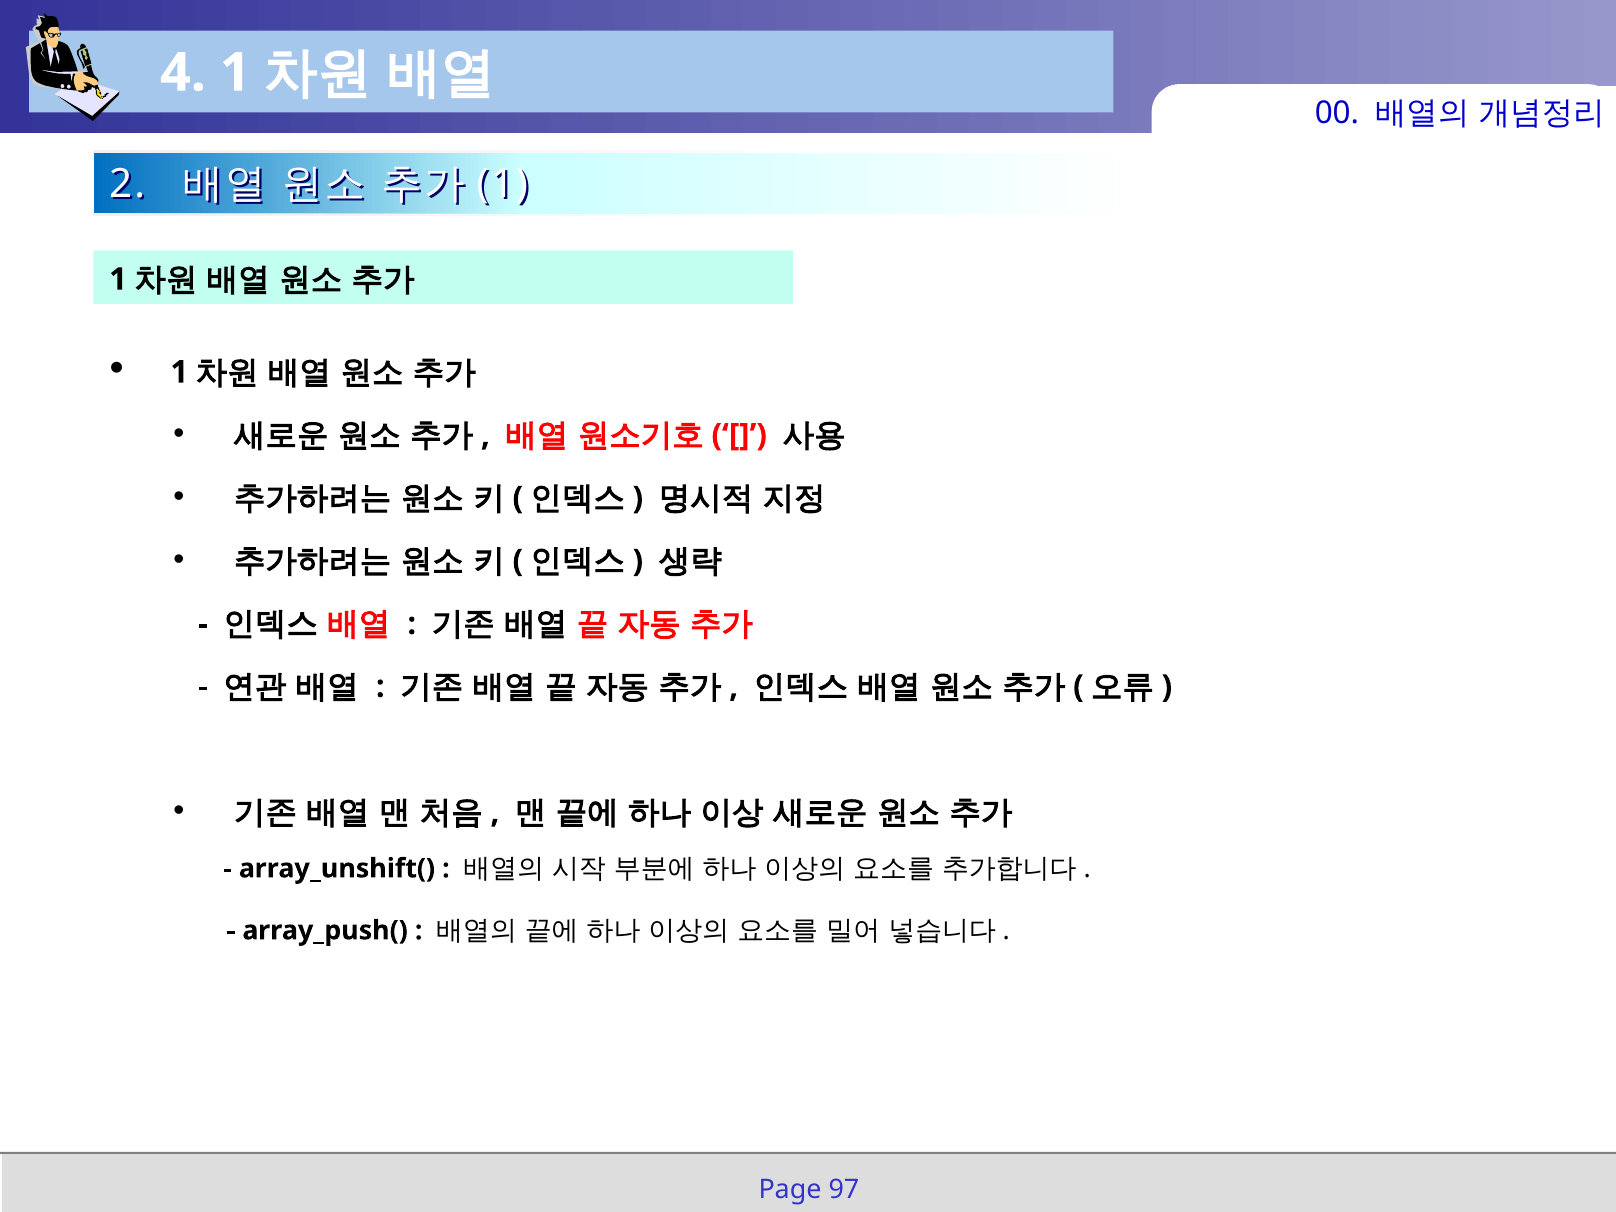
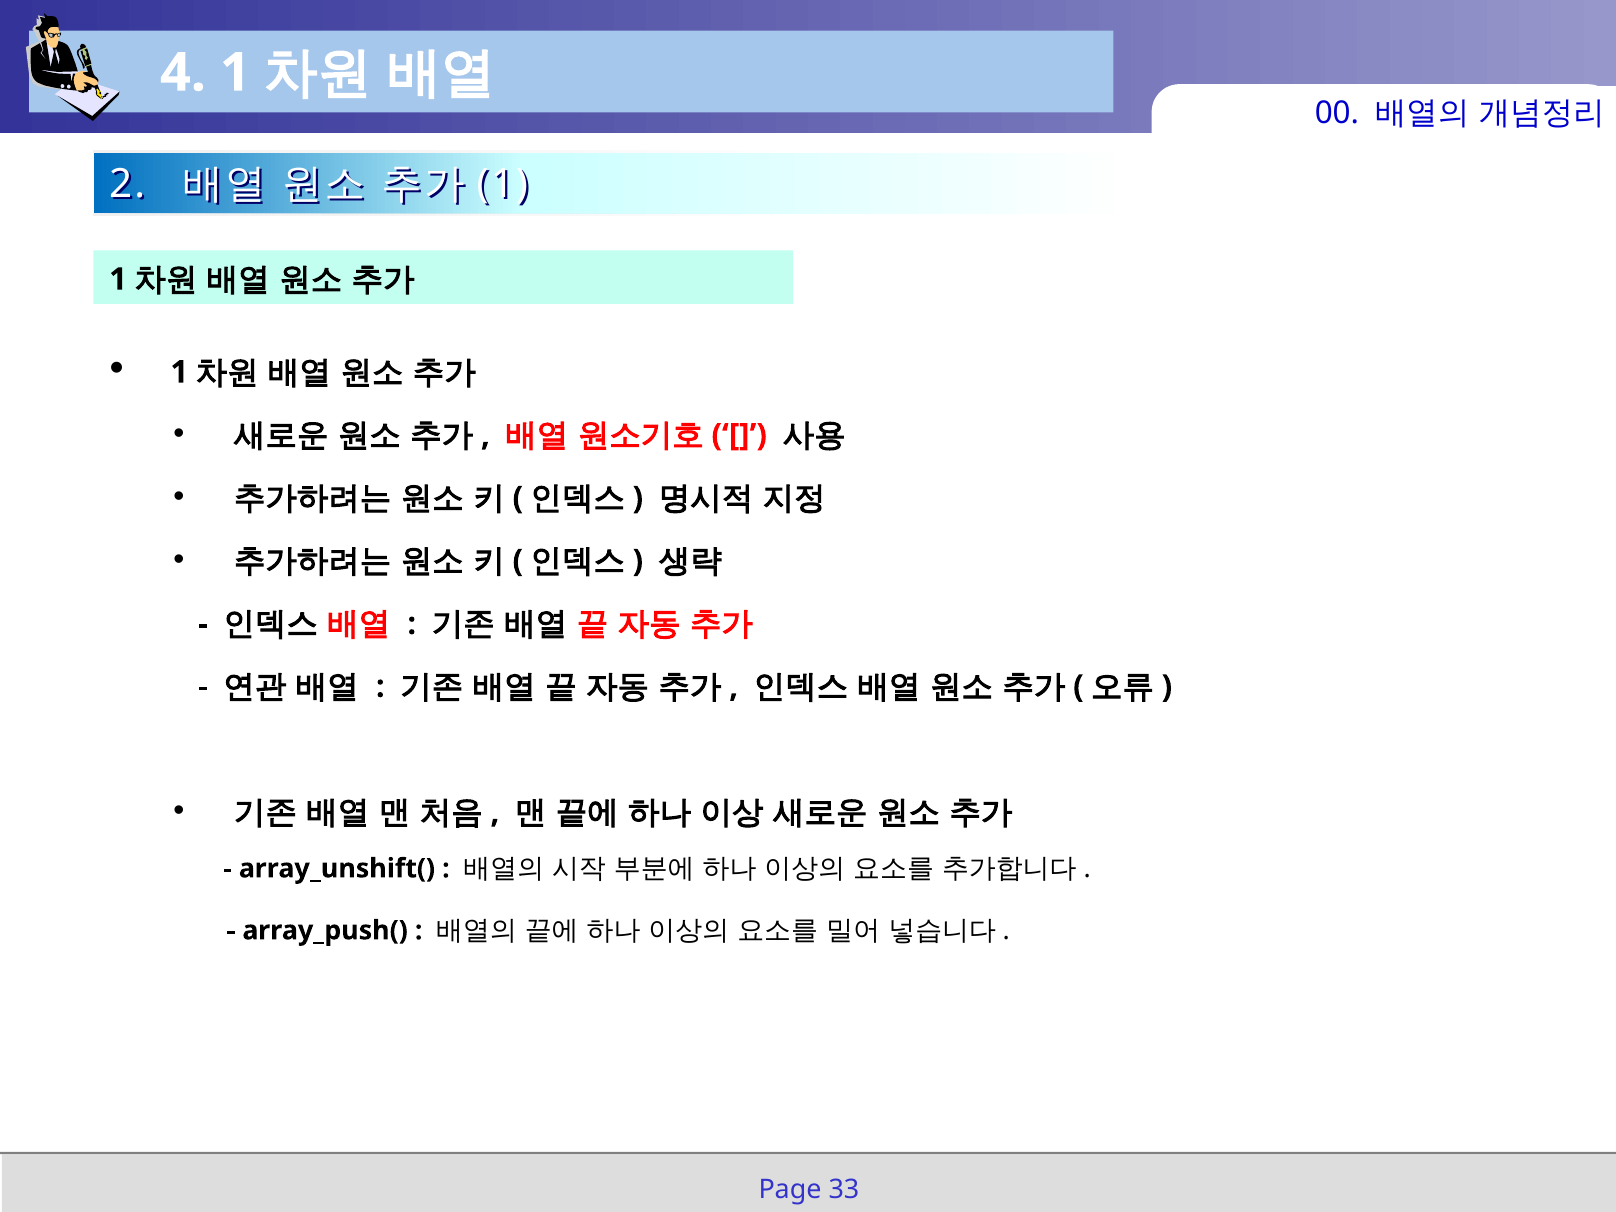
97: 97 -> 33 (844, 1189)
